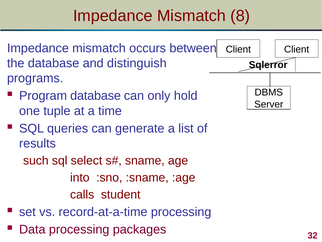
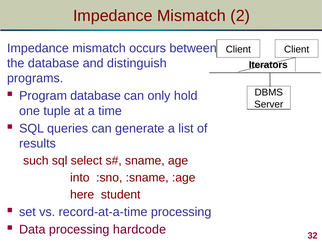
8: 8 -> 2 (240, 16)
Sqlerror: Sqlerror -> Iterators (268, 65)
calls: calls -> here (82, 194)
packages: packages -> hardcode (139, 229)
